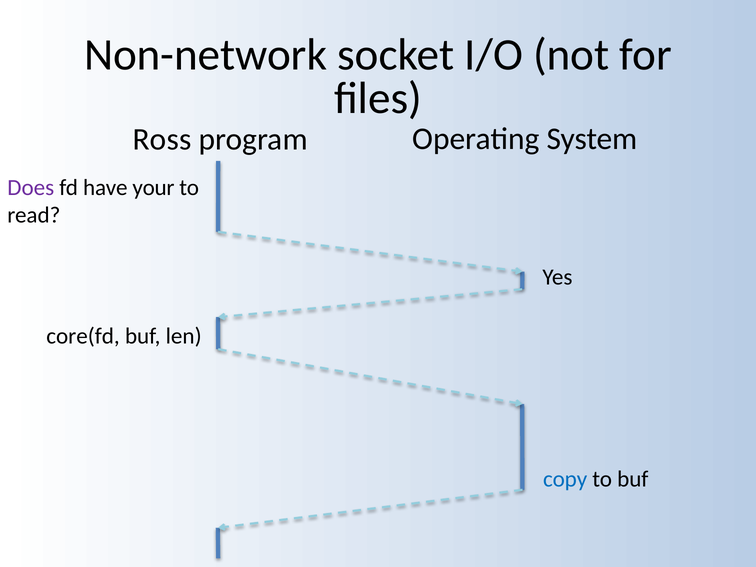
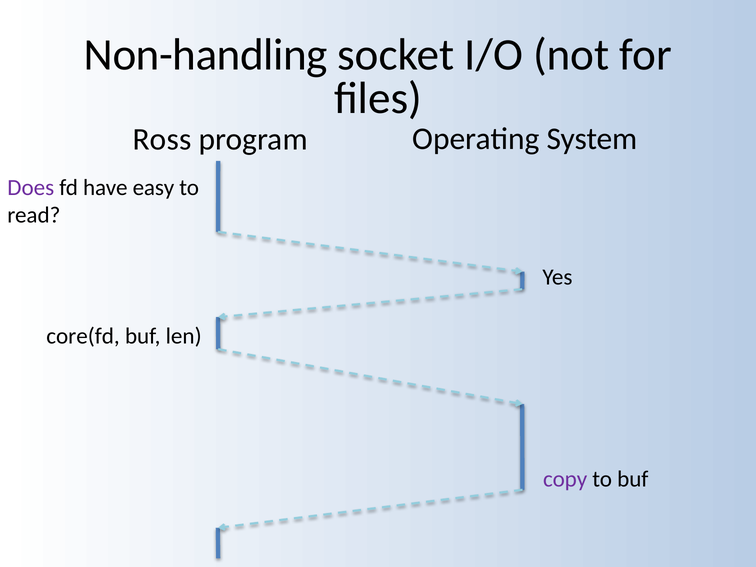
Non-network: Non-network -> Non-handling (206, 55)
your: your -> easy (153, 187)
copy colour: blue -> purple (565, 479)
